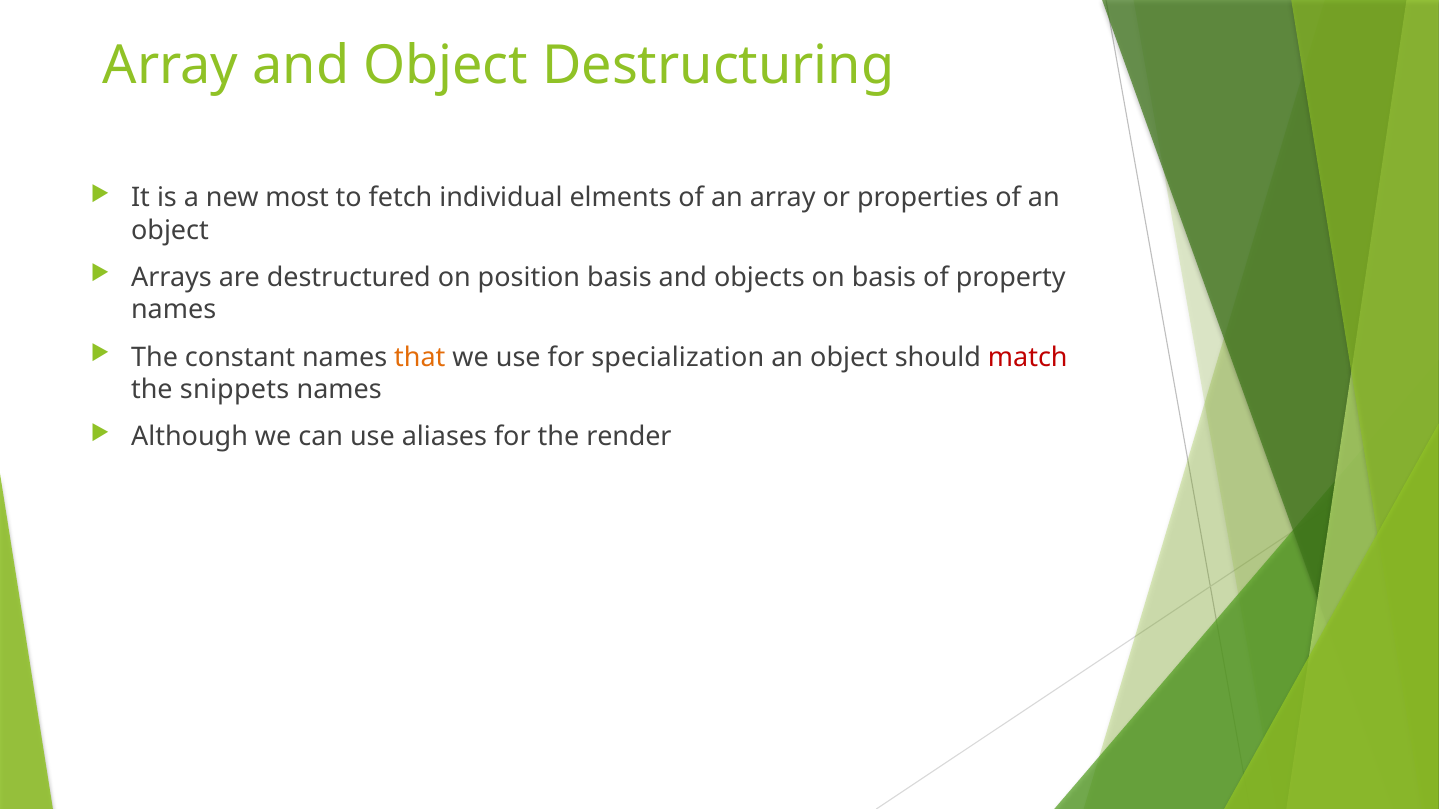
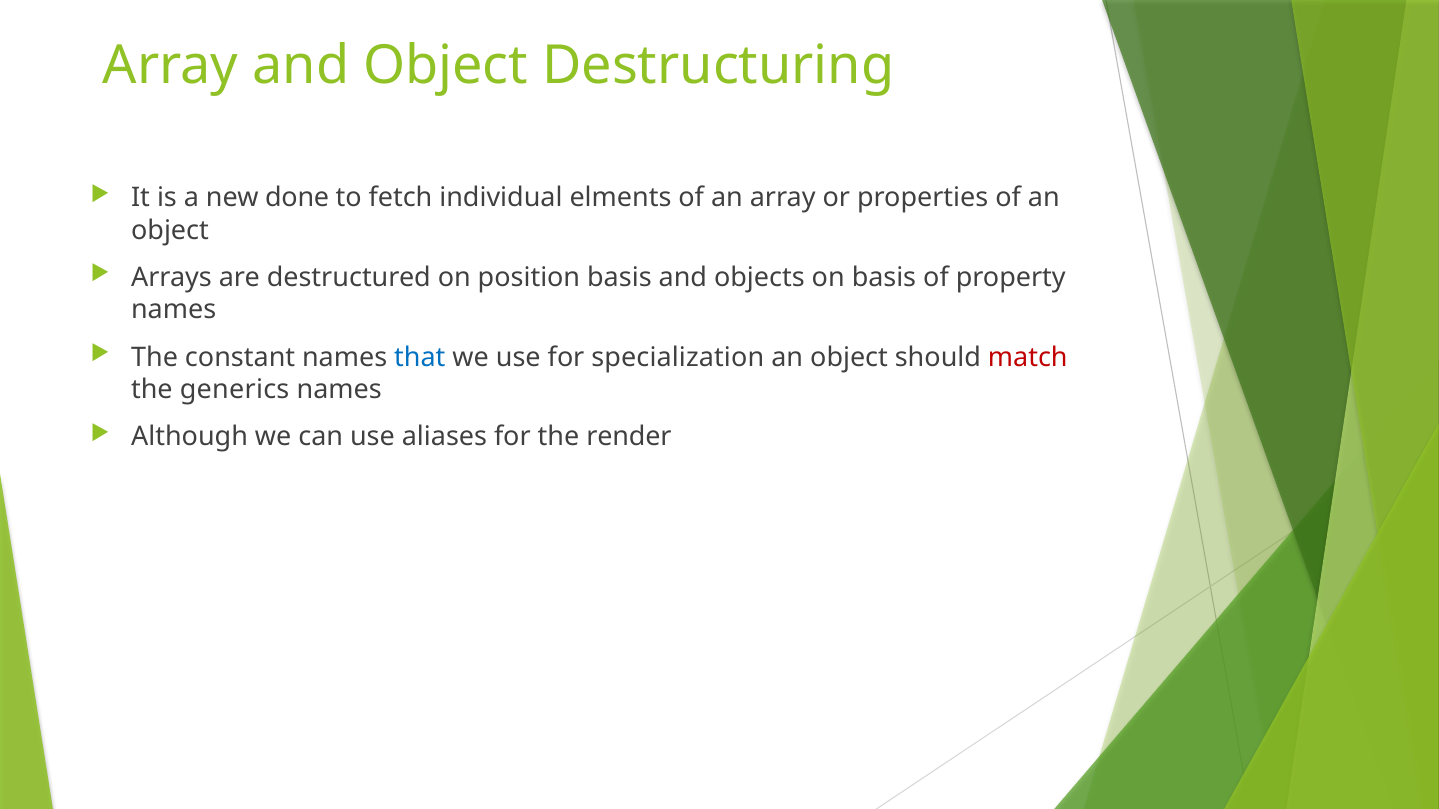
most: most -> done (297, 198)
that colour: orange -> blue (420, 358)
snippets: snippets -> generics (235, 390)
